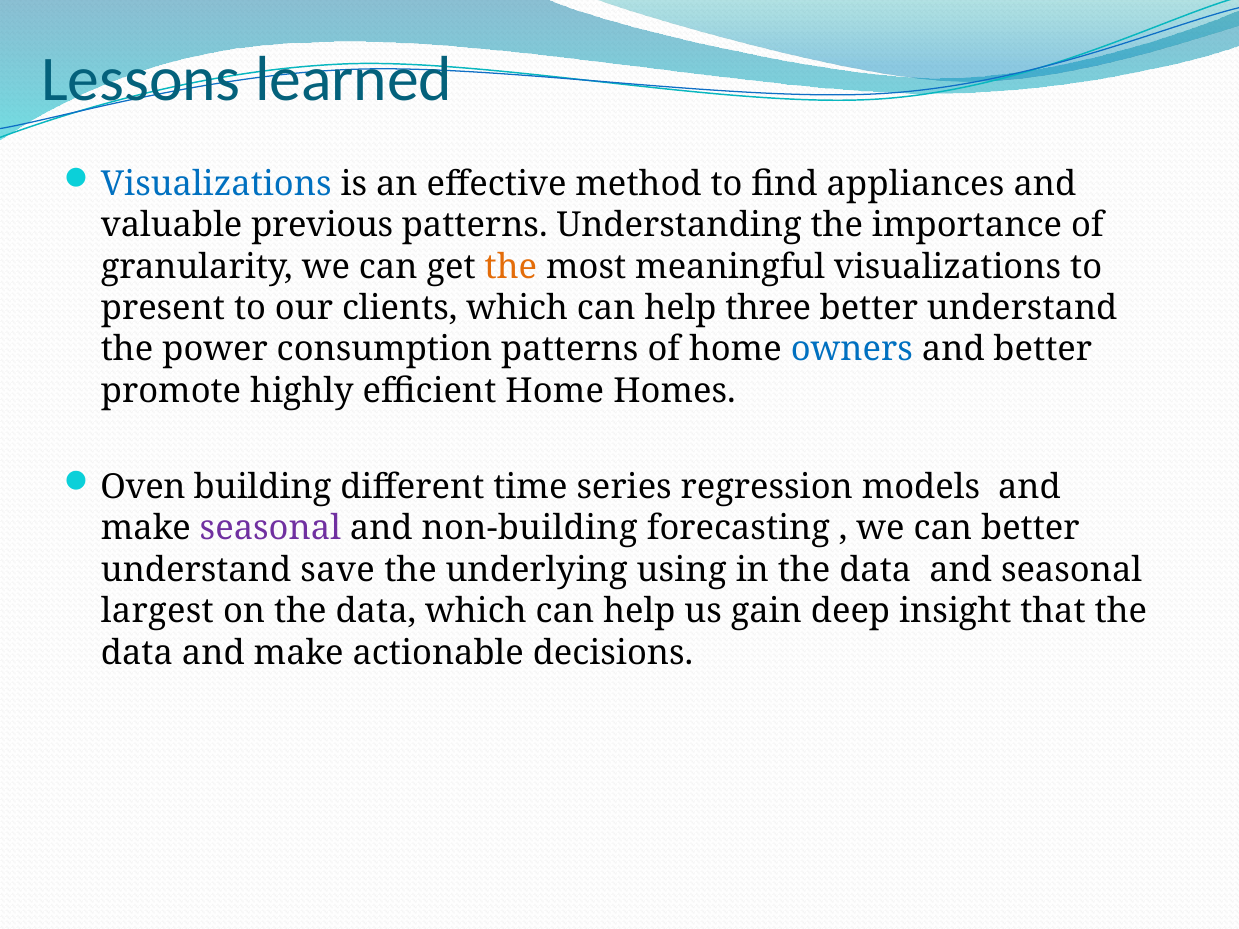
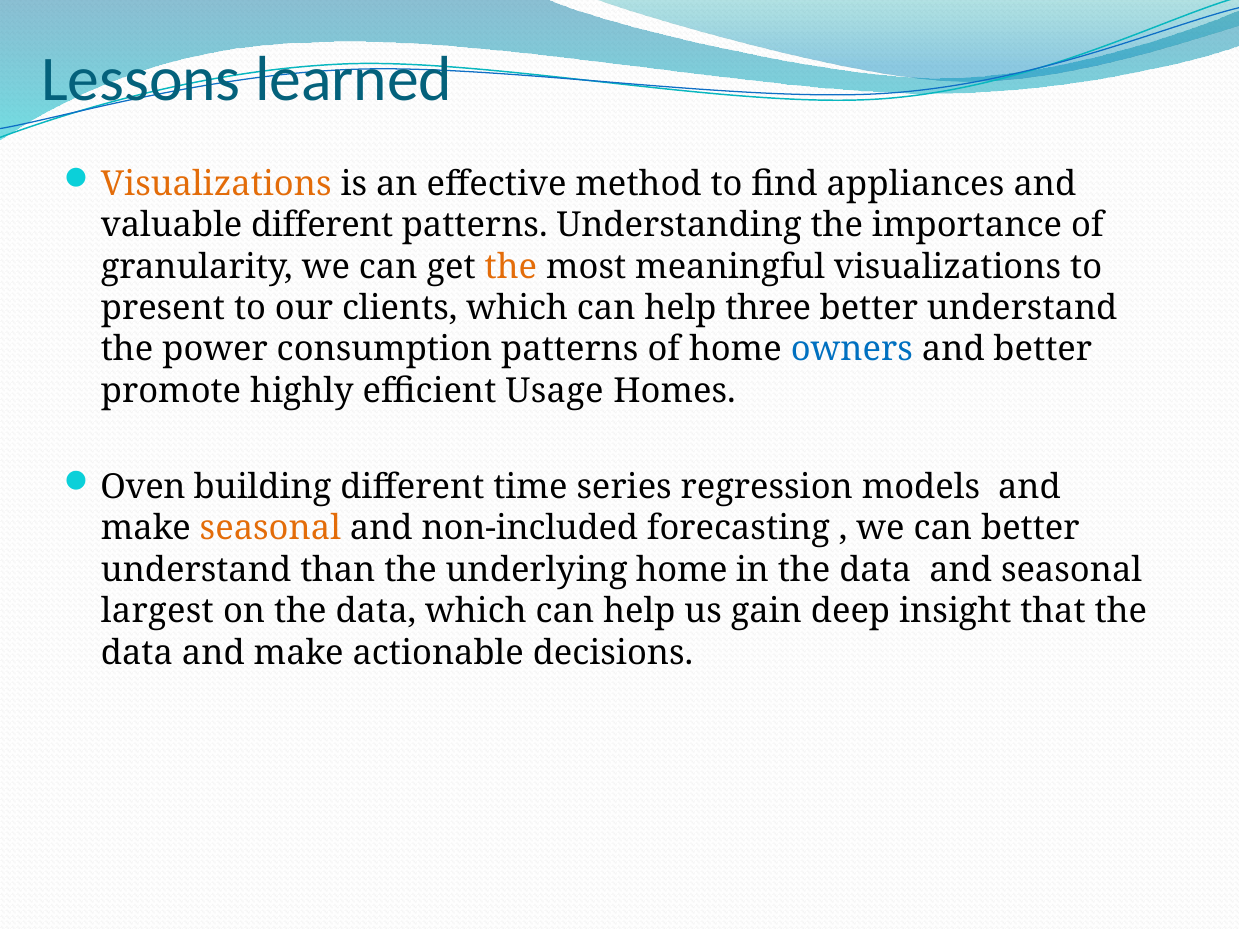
Visualizations colour: blue -> orange (216, 184)
valuable previous: previous -> different (322, 225)
efficient Home: Home -> Usage (555, 391)
seasonal colour: purple -> orange (270, 529)
non-building: non-building -> non-included (530, 529)
save: save -> than (338, 570)
underlying using: using -> home (682, 570)
